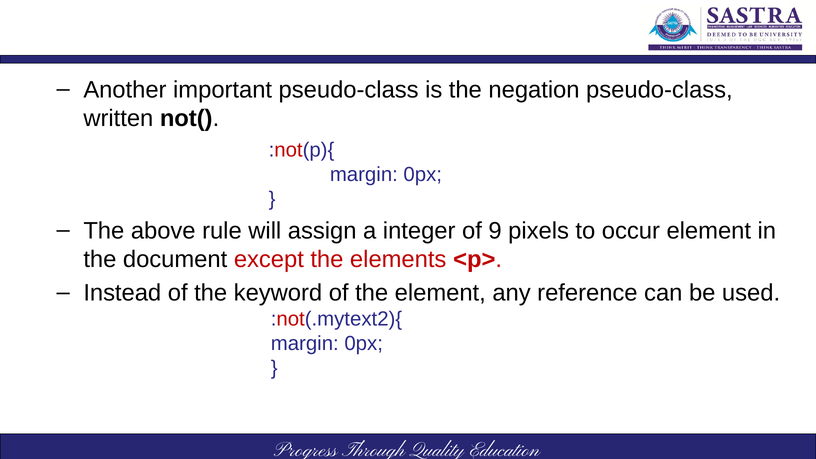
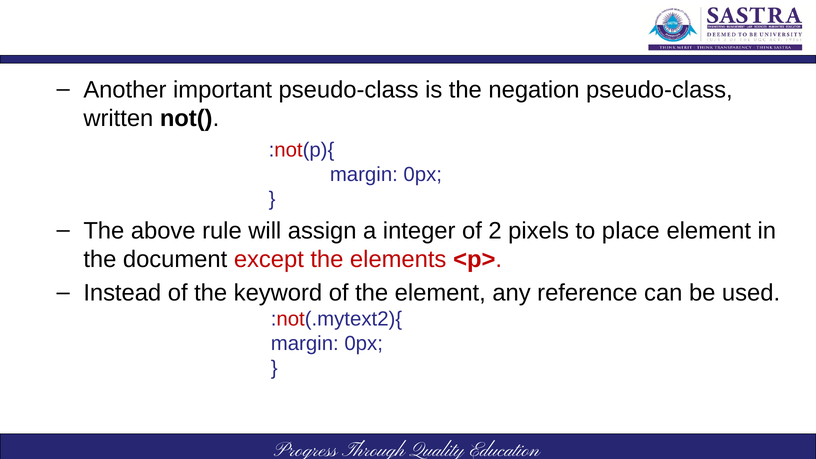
9: 9 -> 2 (495, 231)
occur: occur -> place (631, 231)
